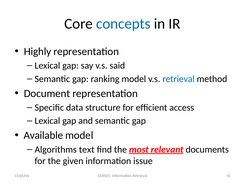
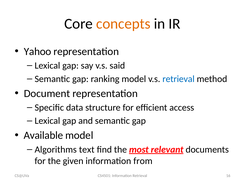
concepts colour: blue -> orange (123, 24)
Highly: Highly -> Yahoo (38, 51)
issue: issue -> from (143, 161)
